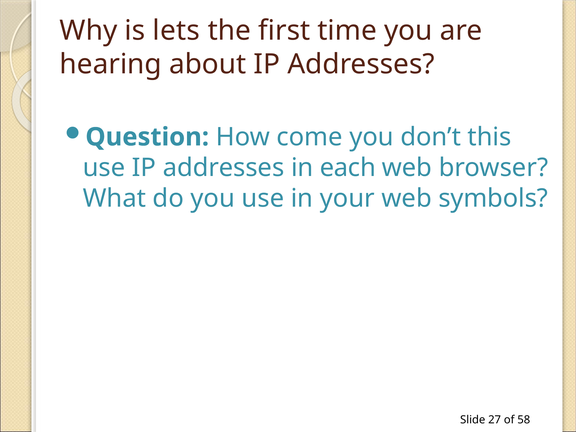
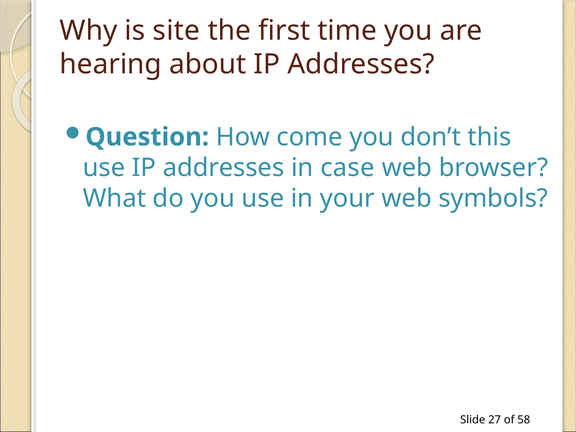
lets: lets -> site (176, 31)
each: each -> case (348, 168)
